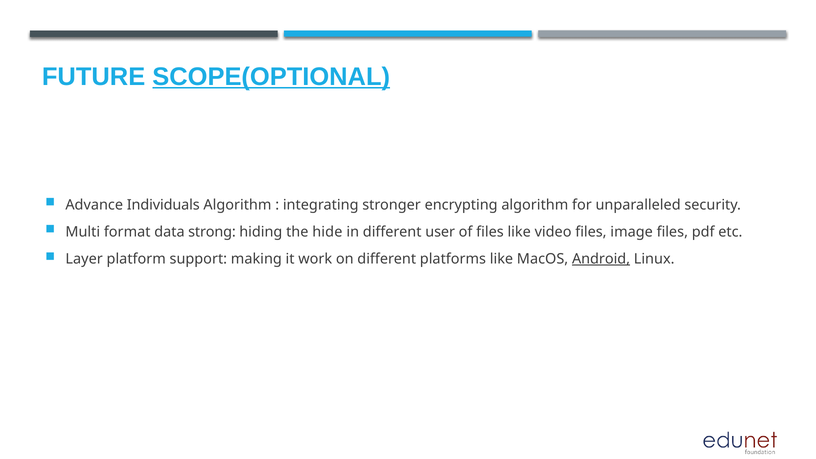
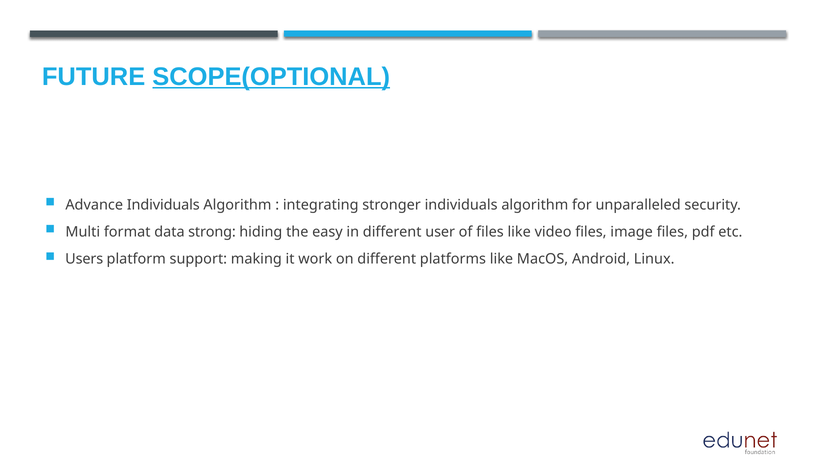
stronger encrypting: encrypting -> individuals (461, 205)
hide: hide -> easy (327, 232)
Layer: Layer -> Users (84, 259)
Android underline: present -> none (601, 259)
